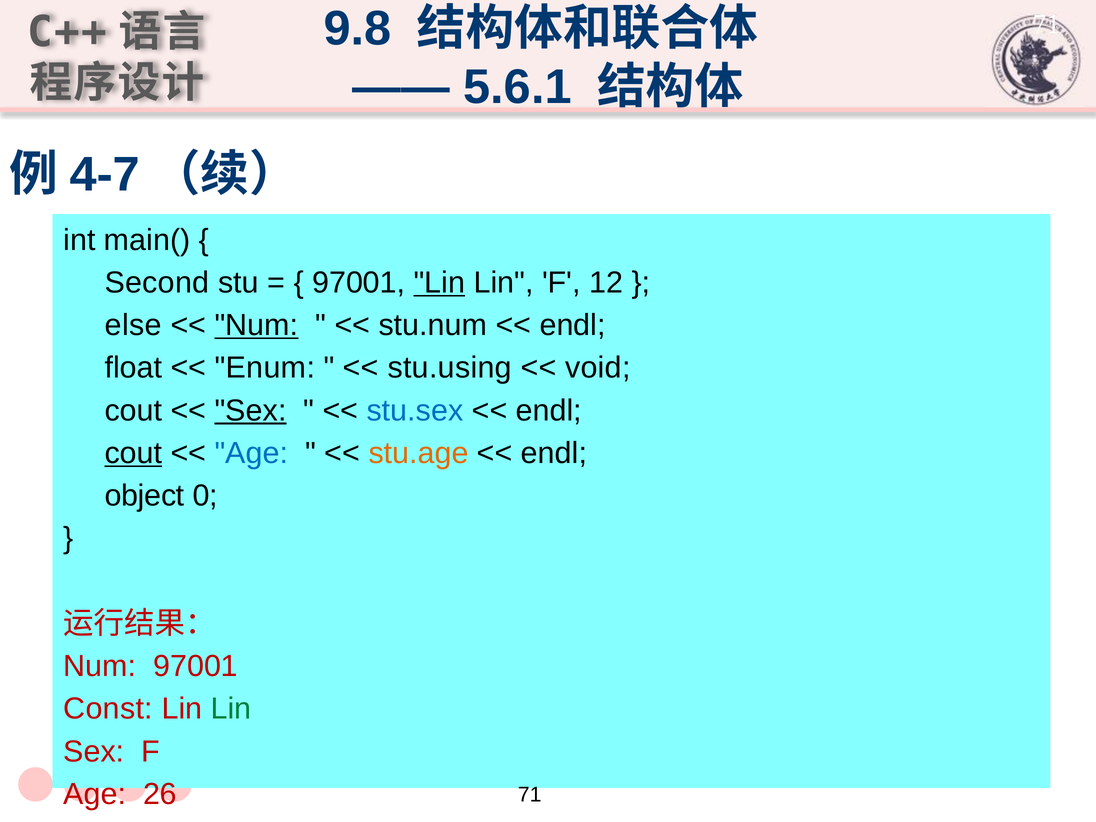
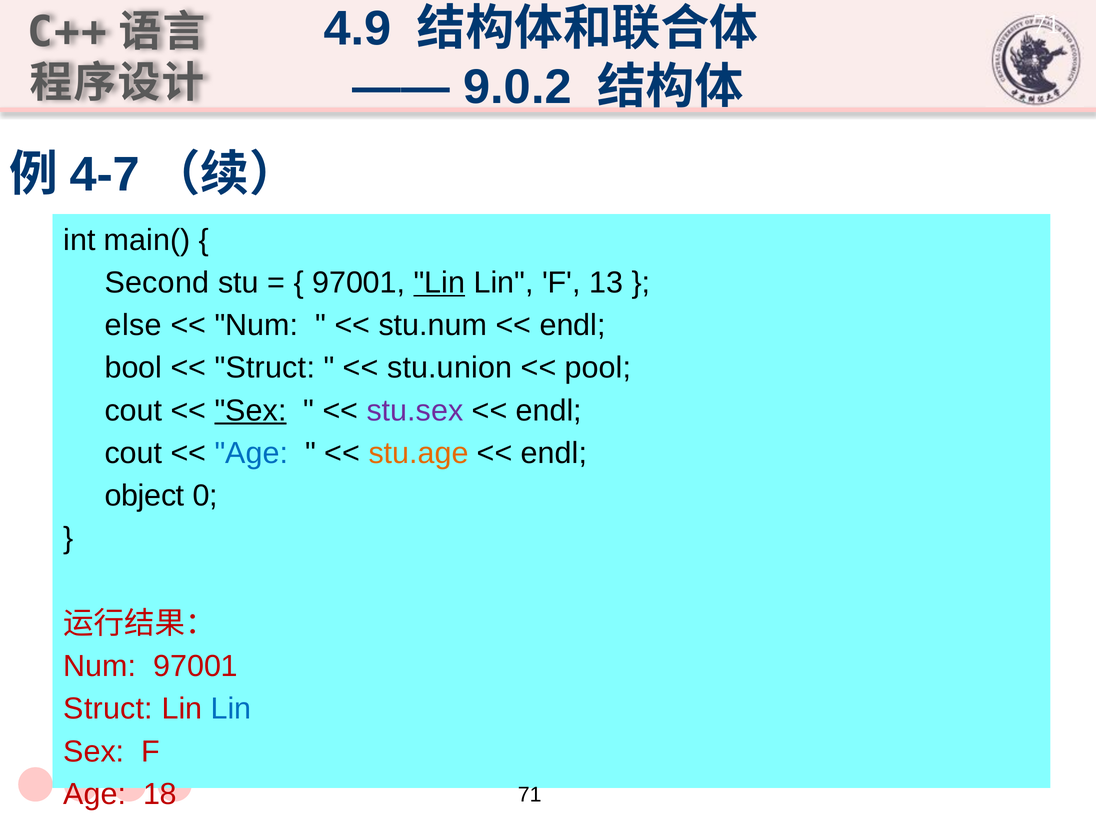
9.8: 9.8 -> 4.9 (358, 29)
5.6.1: 5.6.1 -> 9.0.2 (518, 87)
12: 12 -> 13 (606, 283)
Num underline: present -> none (256, 325)
float: float -> bool (133, 368)
Enum: Enum -> Struct (265, 368)
stu.using: stu.using -> stu.union (450, 368)
void: void -> pool (598, 368)
stu.sex colour: blue -> purple (415, 410)
cout underline: present -> none (133, 453)
Const: Const -> Struct (108, 709)
Lin colour: green -> blue (231, 709)
26: 26 -> 18 (160, 794)
